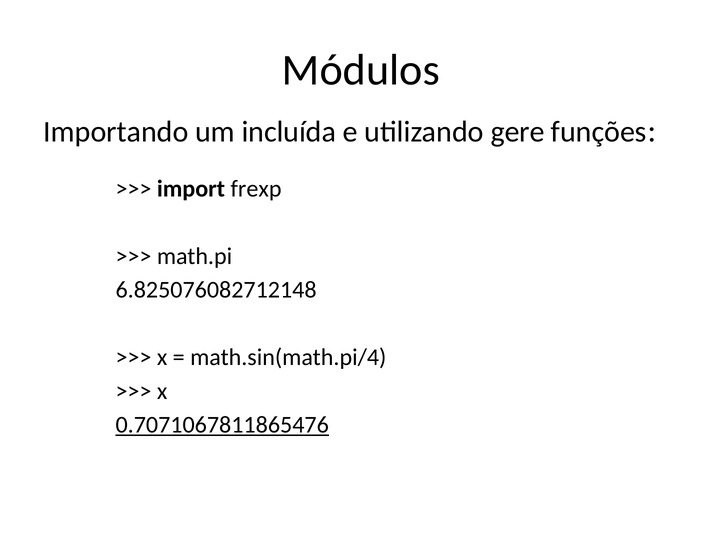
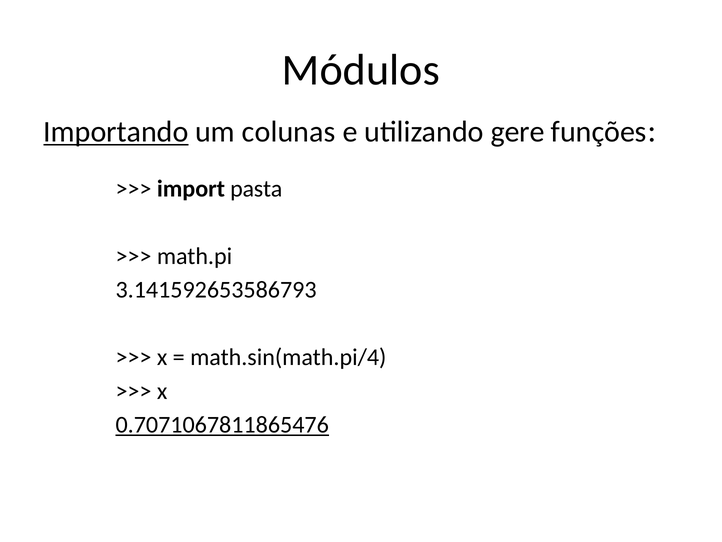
Importando underline: none -> present (116, 132)
incluída: incluída -> colunas (289, 132)
frexp: frexp -> pasta (256, 189)
6.825076082712148: 6.825076082712148 -> 3.141592653586793 (216, 290)
